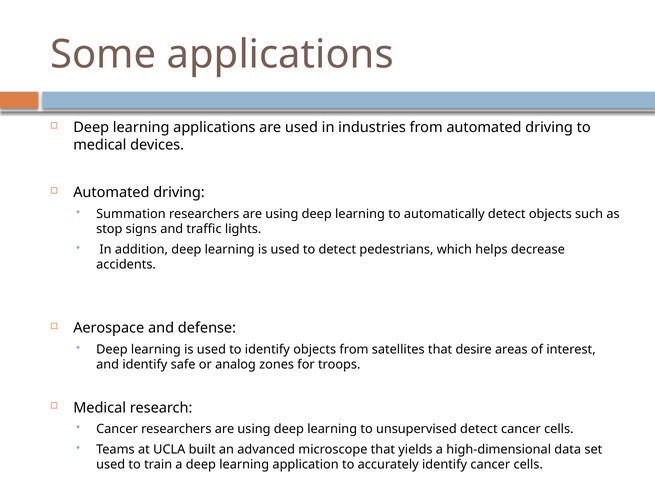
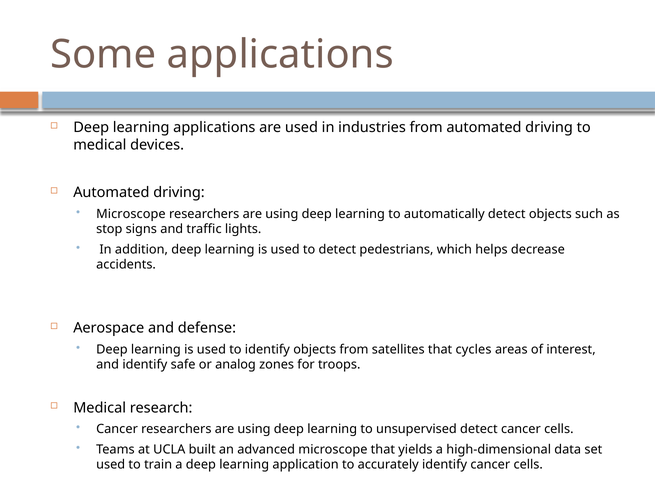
Summation: Summation -> Microscope (131, 214)
desire: desire -> cycles (474, 350)
